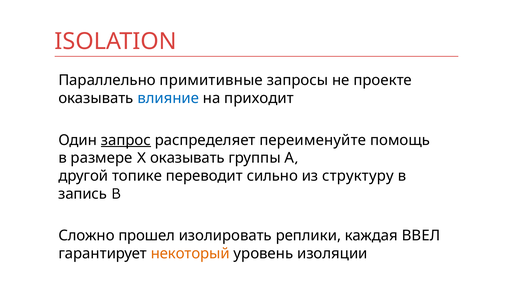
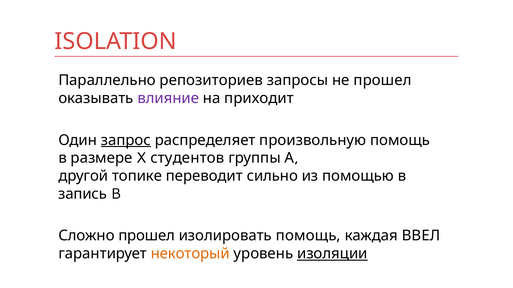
примитивные: примитивные -> репозиториев (211, 80)
не проекте: проекте -> прошел (383, 80)
влияние colour: blue -> purple (168, 98)
переименуйте: переименуйте -> произвольную (313, 140)
X оказывать: оказывать -> студентов (187, 158)
структуру: структуру -> помощью (358, 176)
изолировать реплики: реплики -> помощь (308, 236)
изоляции underline: none -> present (332, 254)
